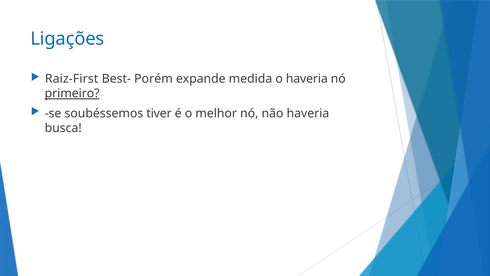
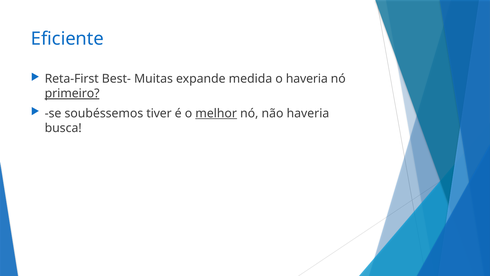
Ligações: Ligações -> Eficiente (67, 39)
Raiz-First: Raiz-First -> Reta-First (72, 79)
Porém: Porém -> Muitas (153, 79)
melhor underline: none -> present (216, 113)
